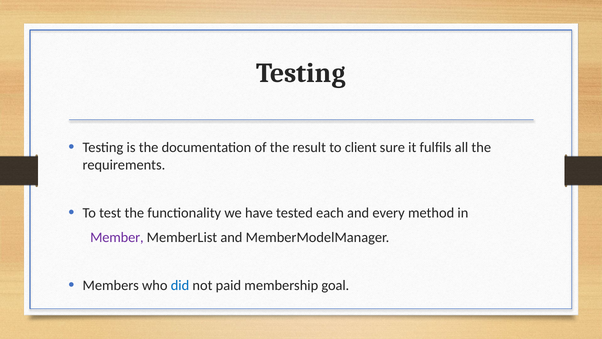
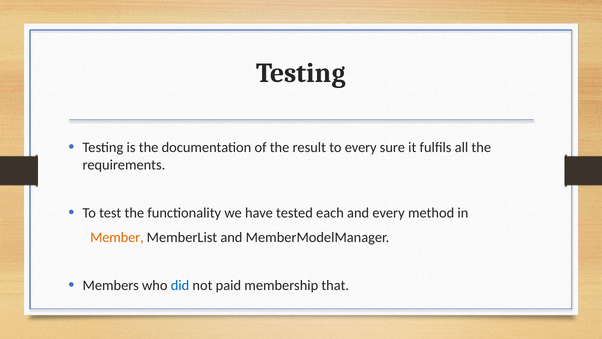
to client: client -> every (361, 147)
Member colour: purple -> orange (117, 237)
goal: goal -> that (335, 285)
